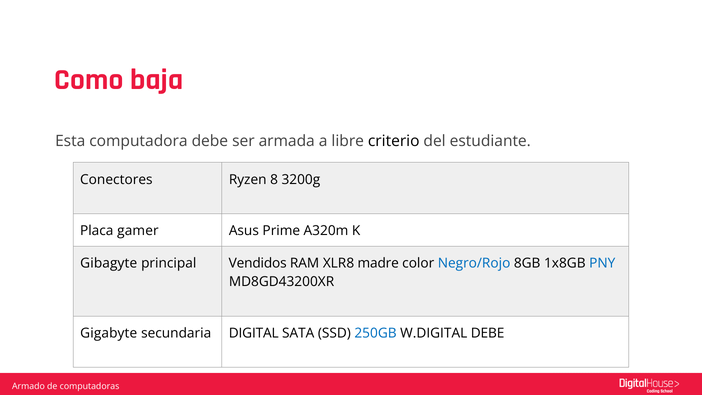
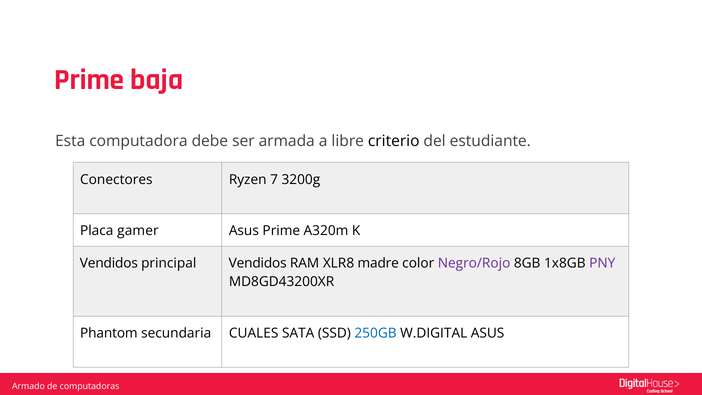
Como: Como -> Prime (89, 80)
8: 8 -> 7 (274, 179)
Gibagyte: Gibagyte -> Vendidos (109, 263)
Negro/Rojo colour: blue -> purple (474, 263)
PNY colour: blue -> purple (602, 263)
Gigabyte: Gigabyte -> Phantom (109, 333)
DIGITAL: DIGITAL -> CUALES (254, 333)
W.DIGITAL DEBE: DEBE -> ASUS (488, 333)
